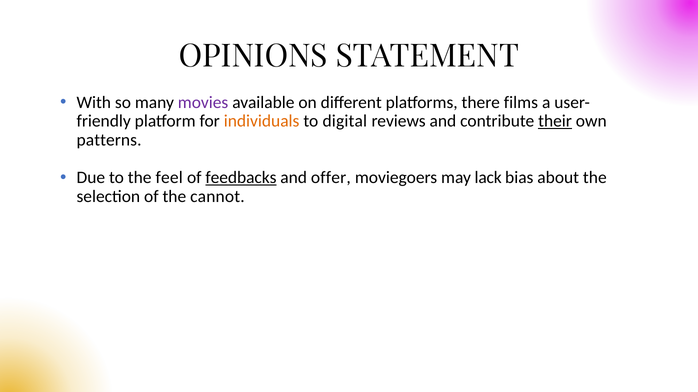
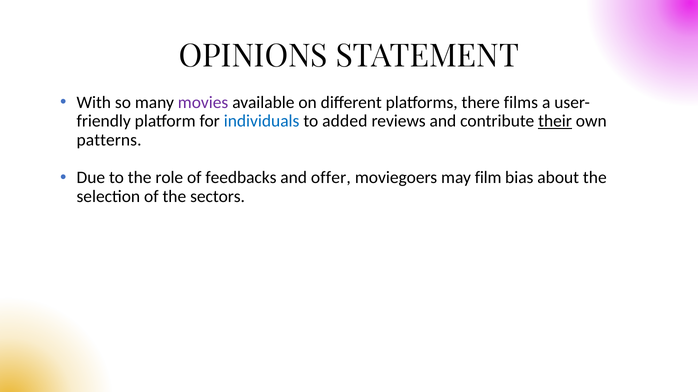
individuals colour: orange -> blue (262, 121)
digital: digital -> added (345, 121)
feel: feel -> role (169, 178)
feedbacks underline: present -> none (241, 178)
lack: lack -> film (488, 178)
cannot: cannot -> sectors (218, 197)
